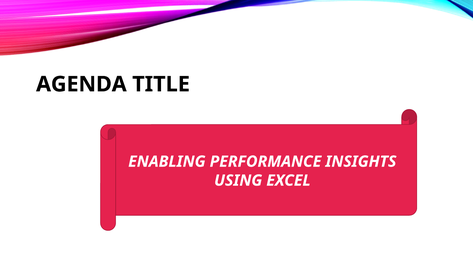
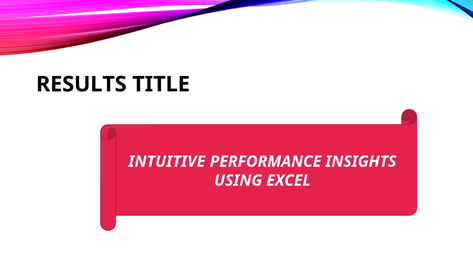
AGENDA: AGENDA -> RESULTS (81, 84)
ENABLING: ENABLING -> INTUITIVE (167, 162)
